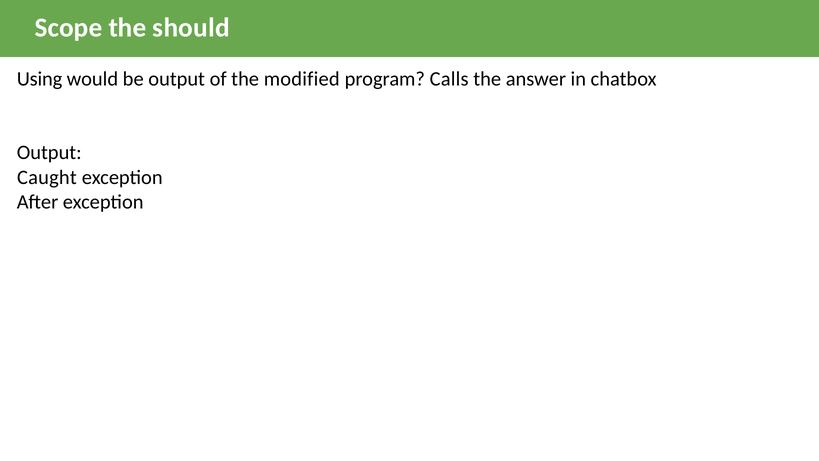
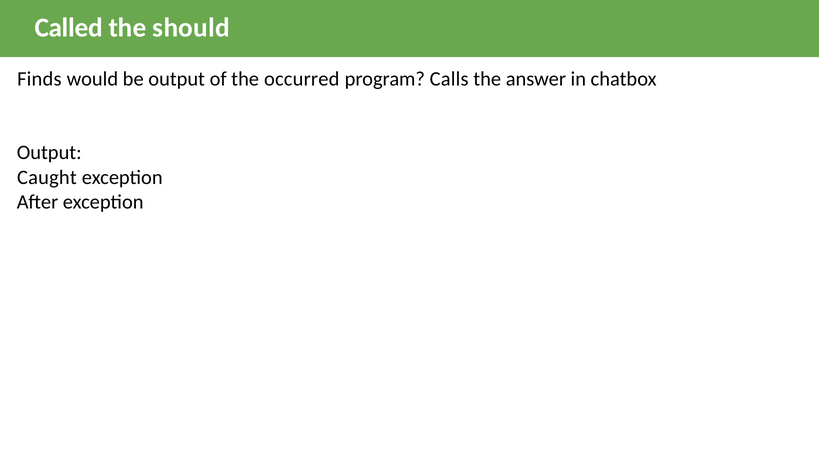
Scope: Scope -> Called (69, 28)
Using: Using -> Finds (39, 79)
modified: modified -> occurred (302, 79)
